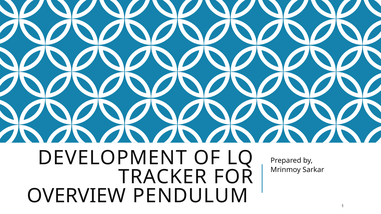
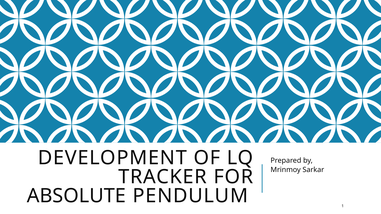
OVERVIEW: OVERVIEW -> ABSOLUTE (76, 196)
